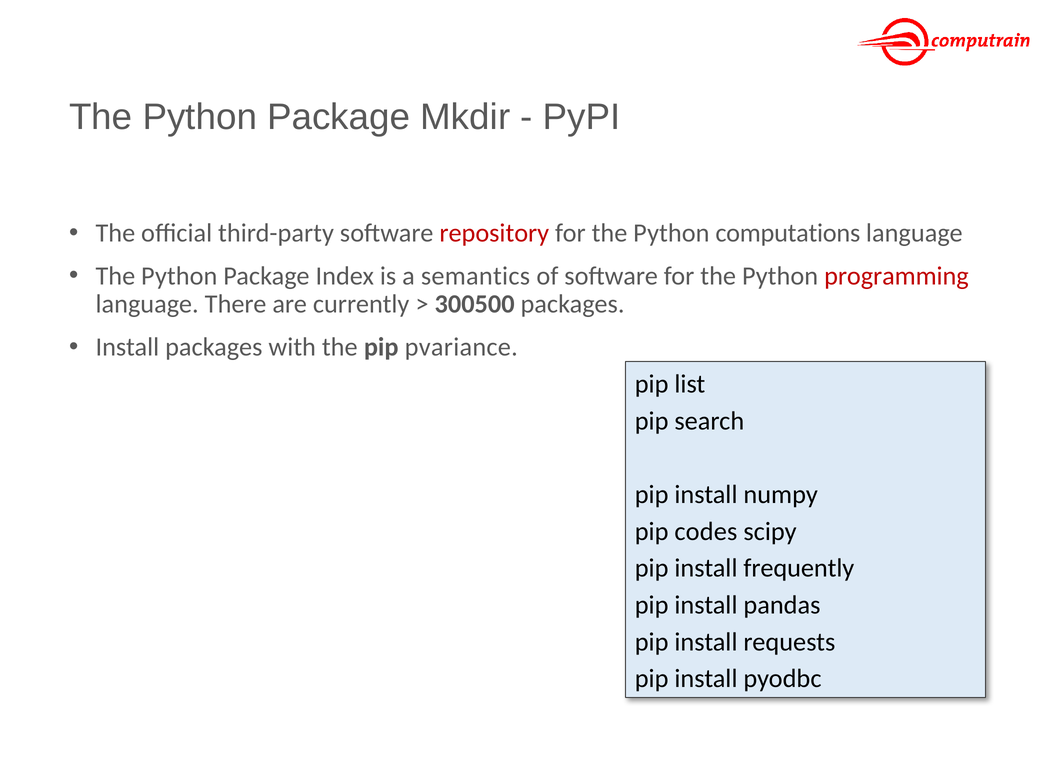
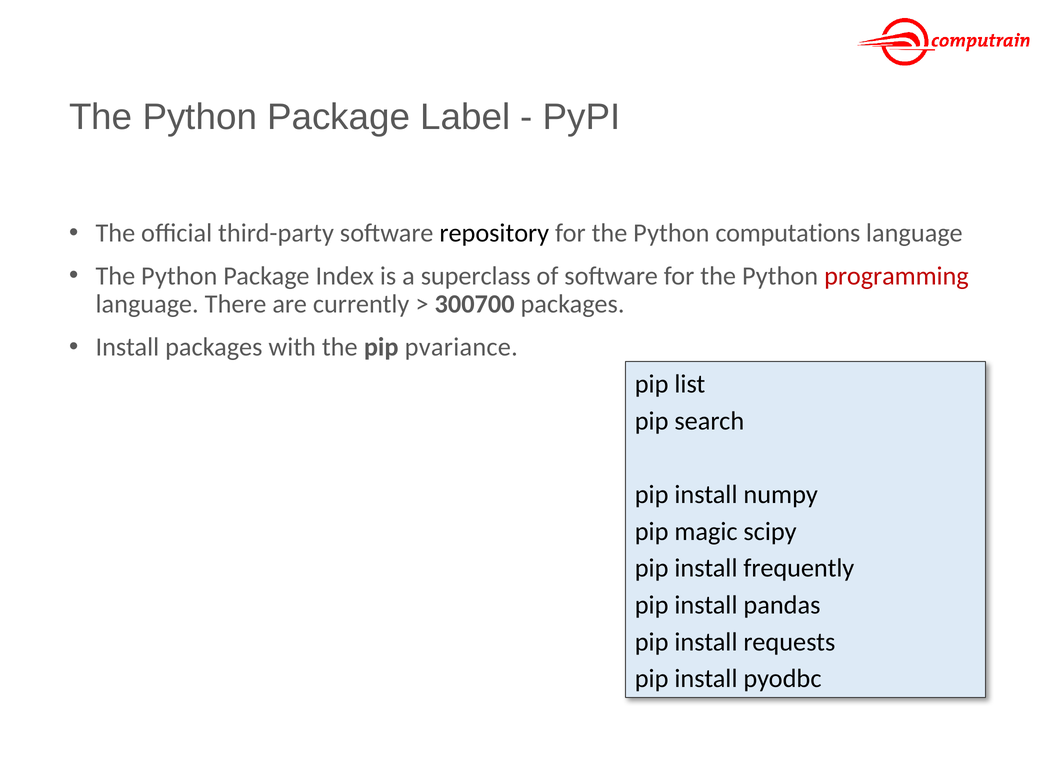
Mkdir: Mkdir -> Label (465, 117)
repository colour: red -> black (494, 233)
semantics: semantics -> superclass (476, 276)
300500: 300500 -> 300700 (475, 304)
codes: codes -> magic (706, 531)
